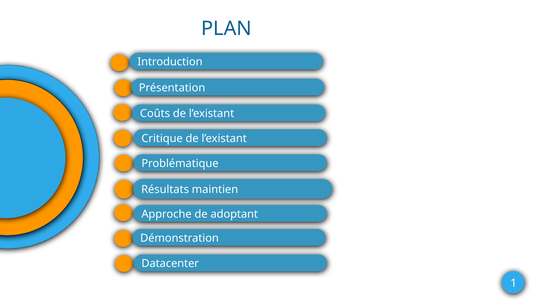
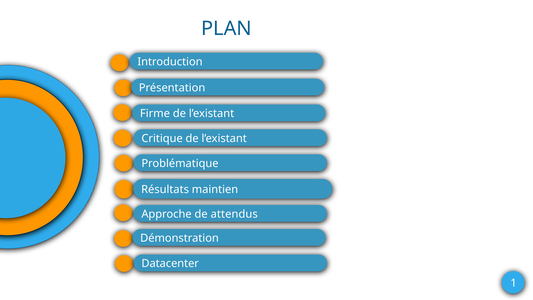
Coûts: Coûts -> Firme (155, 114)
adoptant: adoptant -> attendus (234, 214)
